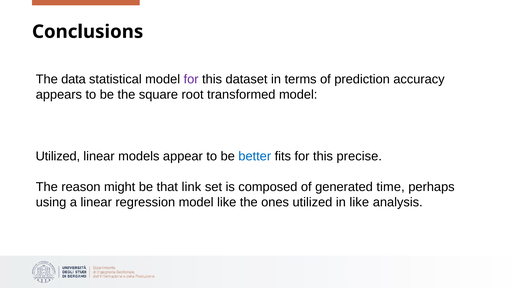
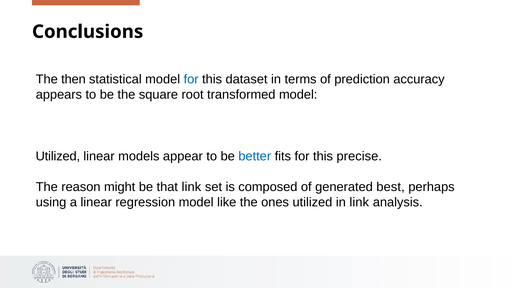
data: data -> then (73, 79)
for colour: purple -> blue (191, 79)
time: time -> best (391, 187)
in like: like -> link (359, 202)
